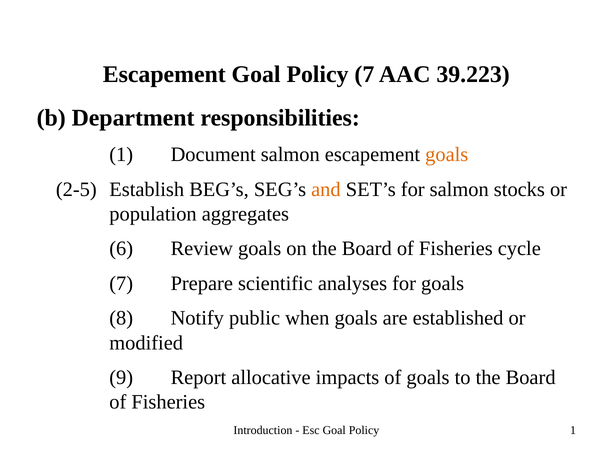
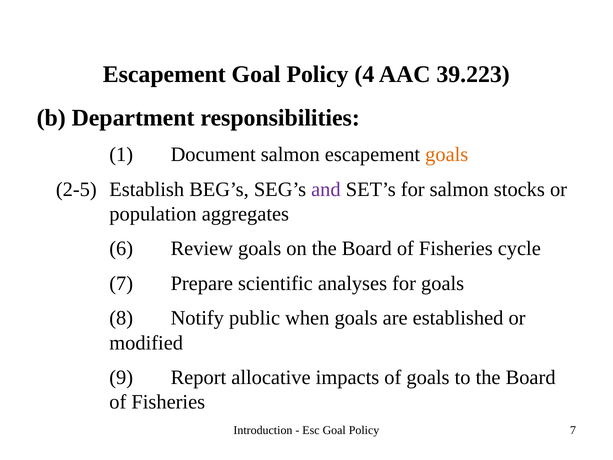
Policy 7: 7 -> 4 (364, 74)
and colour: orange -> purple (326, 189)
Policy 1: 1 -> 7 (573, 430)
